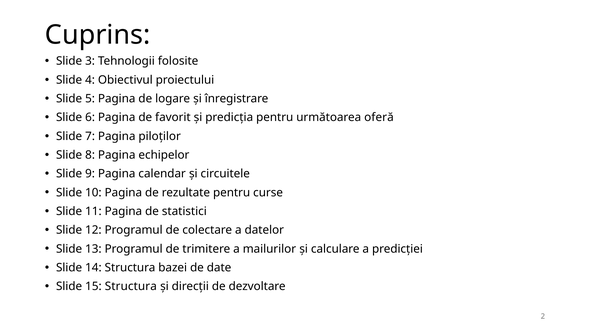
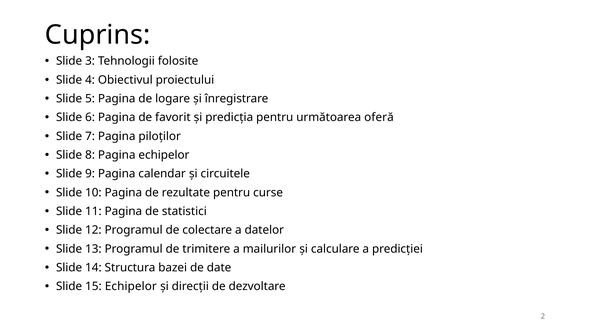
15 Structura: Structura -> Echipelor (131, 286)
